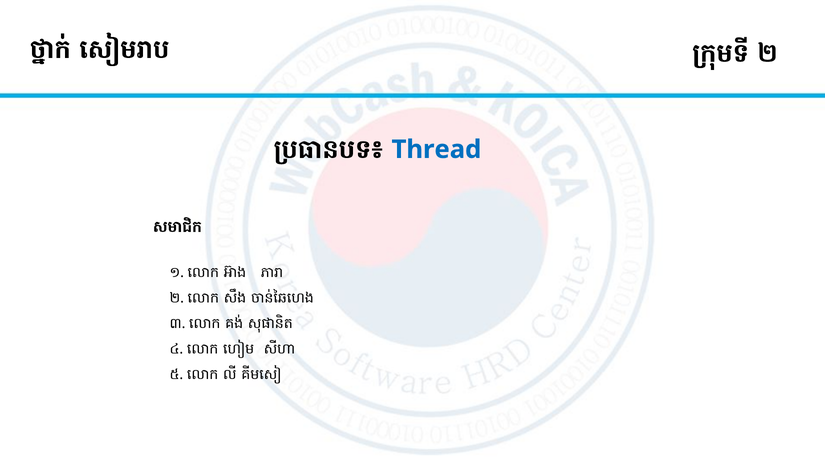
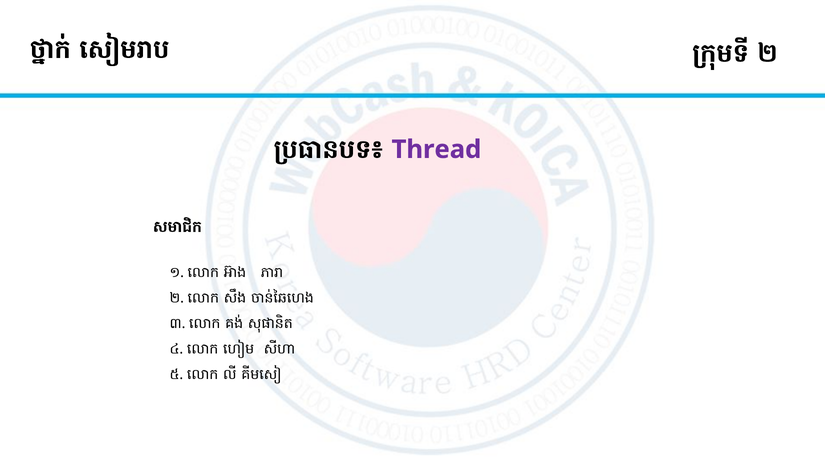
Thread colour: blue -> purple (436, 149)
